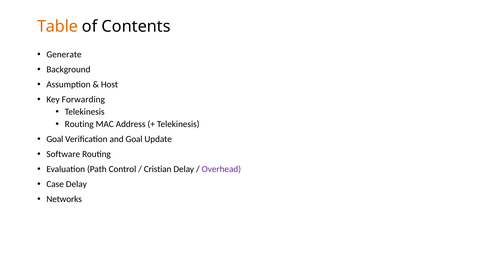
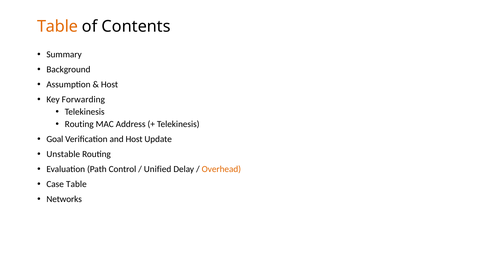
Generate: Generate -> Summary (64, 54)
and Goal: Goal -> Host (134, 139)
Software: Software -> Unstable (63, 154)
Cristian: Cristian -> Unified (158, 169)
Overhead colour: purple -> orange (221, 169)
Case Delay: Delay -> Table (76, 184)
